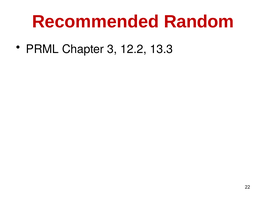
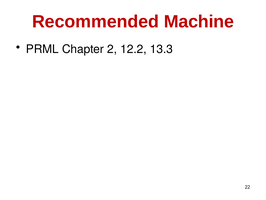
Random: Random -> Machine (199, 21)
3: 3 -> 2 (112, 49)
